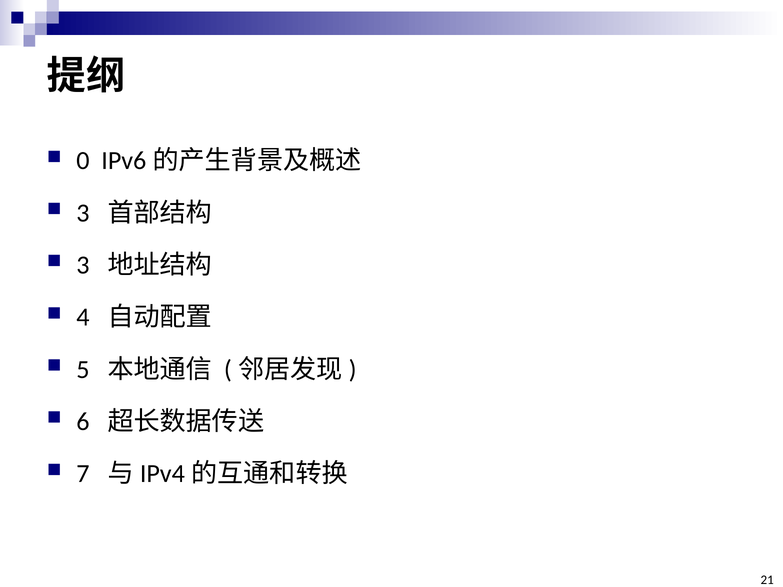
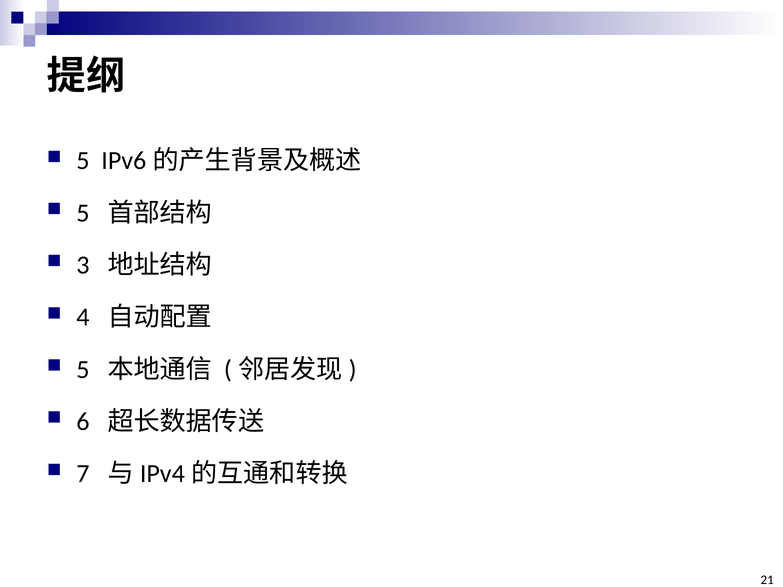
0: 0 -> 5 (83, 161)
3: 3 -> 5 (83, 213)
